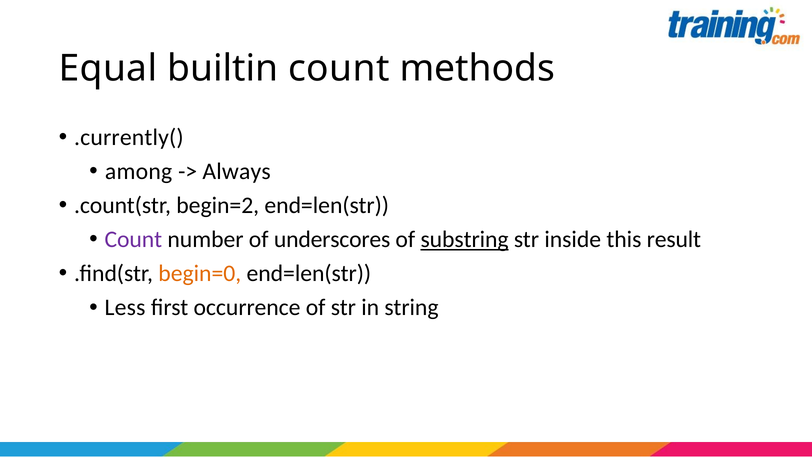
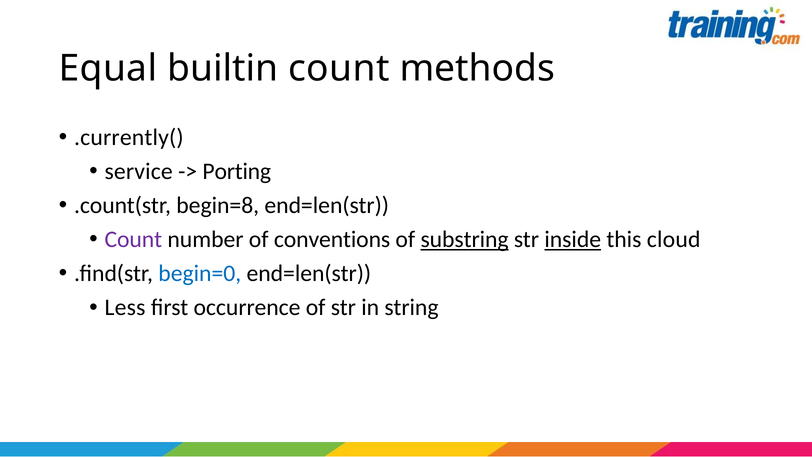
among: among -> service (139, 171)
Always: Always -> Porting (237, 171)
begin=2: begin=2 -> begin=8 (218, 205)
underscores: underscores -> conventions (332, 239)
inside underline: none -> present (573, 239)
result: result -> cloud (674, 239)
begin=0 colour: orange -> blue (200, 273)
